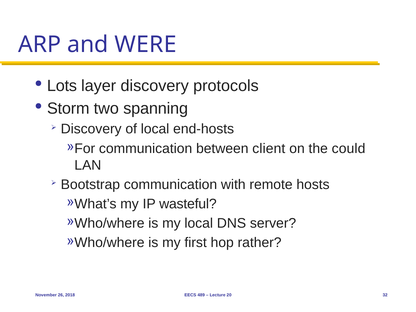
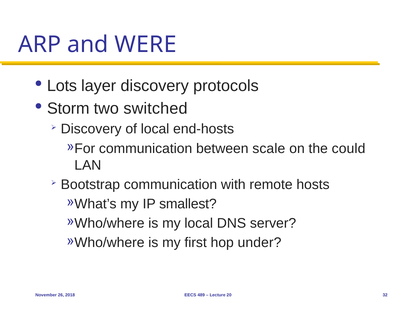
spanning: spanning -> switched (156, 108)
client: client -> scale (269, 148)
wasteful: wasteful -> smallest (188, 204)
rather: rather -> under (260, 243)
